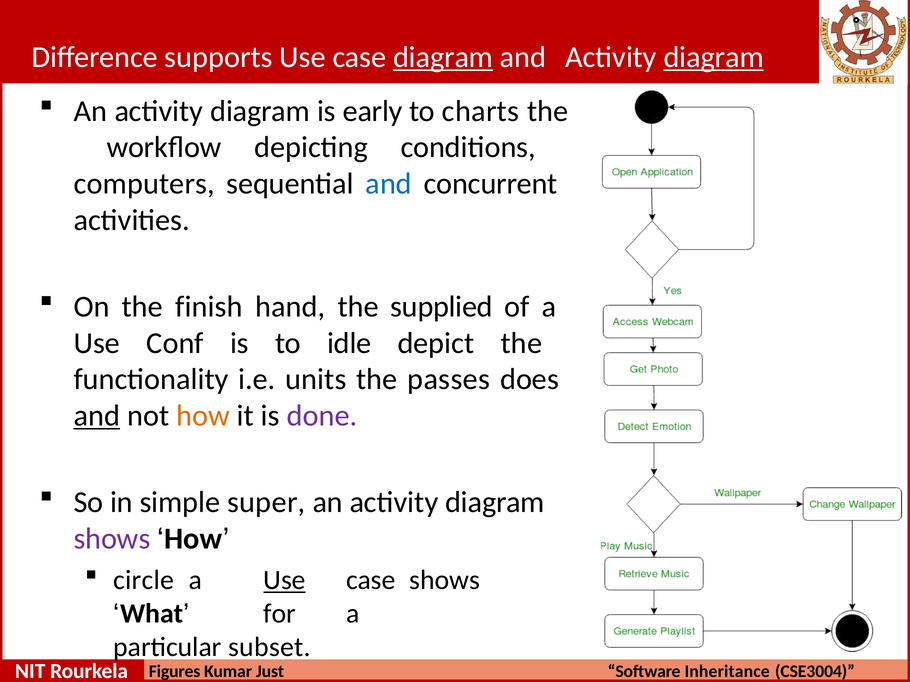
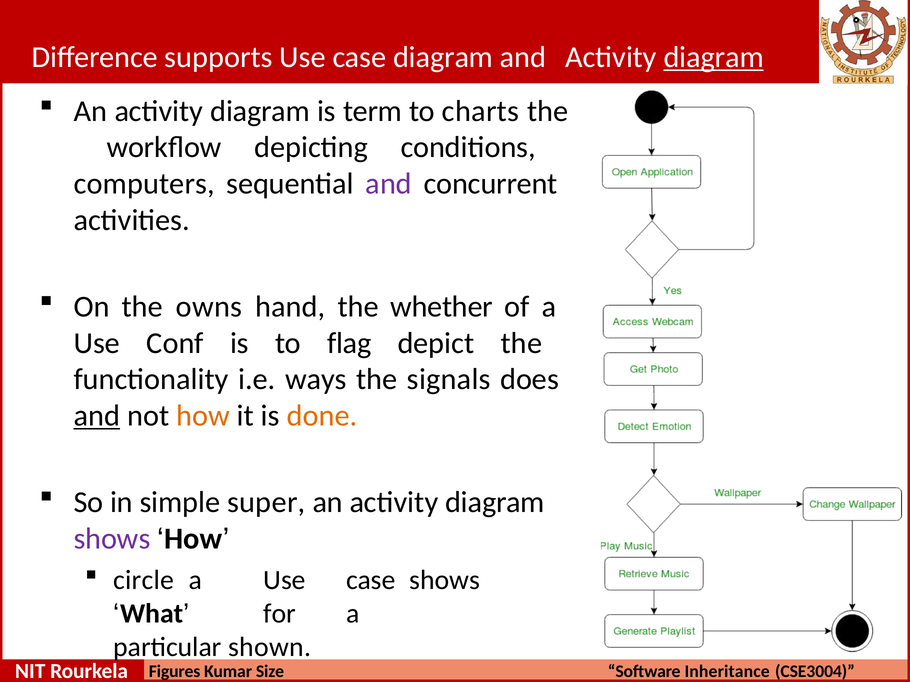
diagram underline: present -> none (443, 57)
early: early -> term (373, 111)
and colour: blue -> purple (389, 184)
finish: finish -> owns (209, 307)
supplied: supplied -> whether (442, 307)
idle: idle -> flag (349, 343)
units: units -> ways (316, 380)
passes: passes -> signals (449, 380)
done colour: purple -> orange (322, 416)
Use underline: present -> none (285, 581)
subset: subset -> shown (270, 647)
Just: Just -> Size (270, 672)
